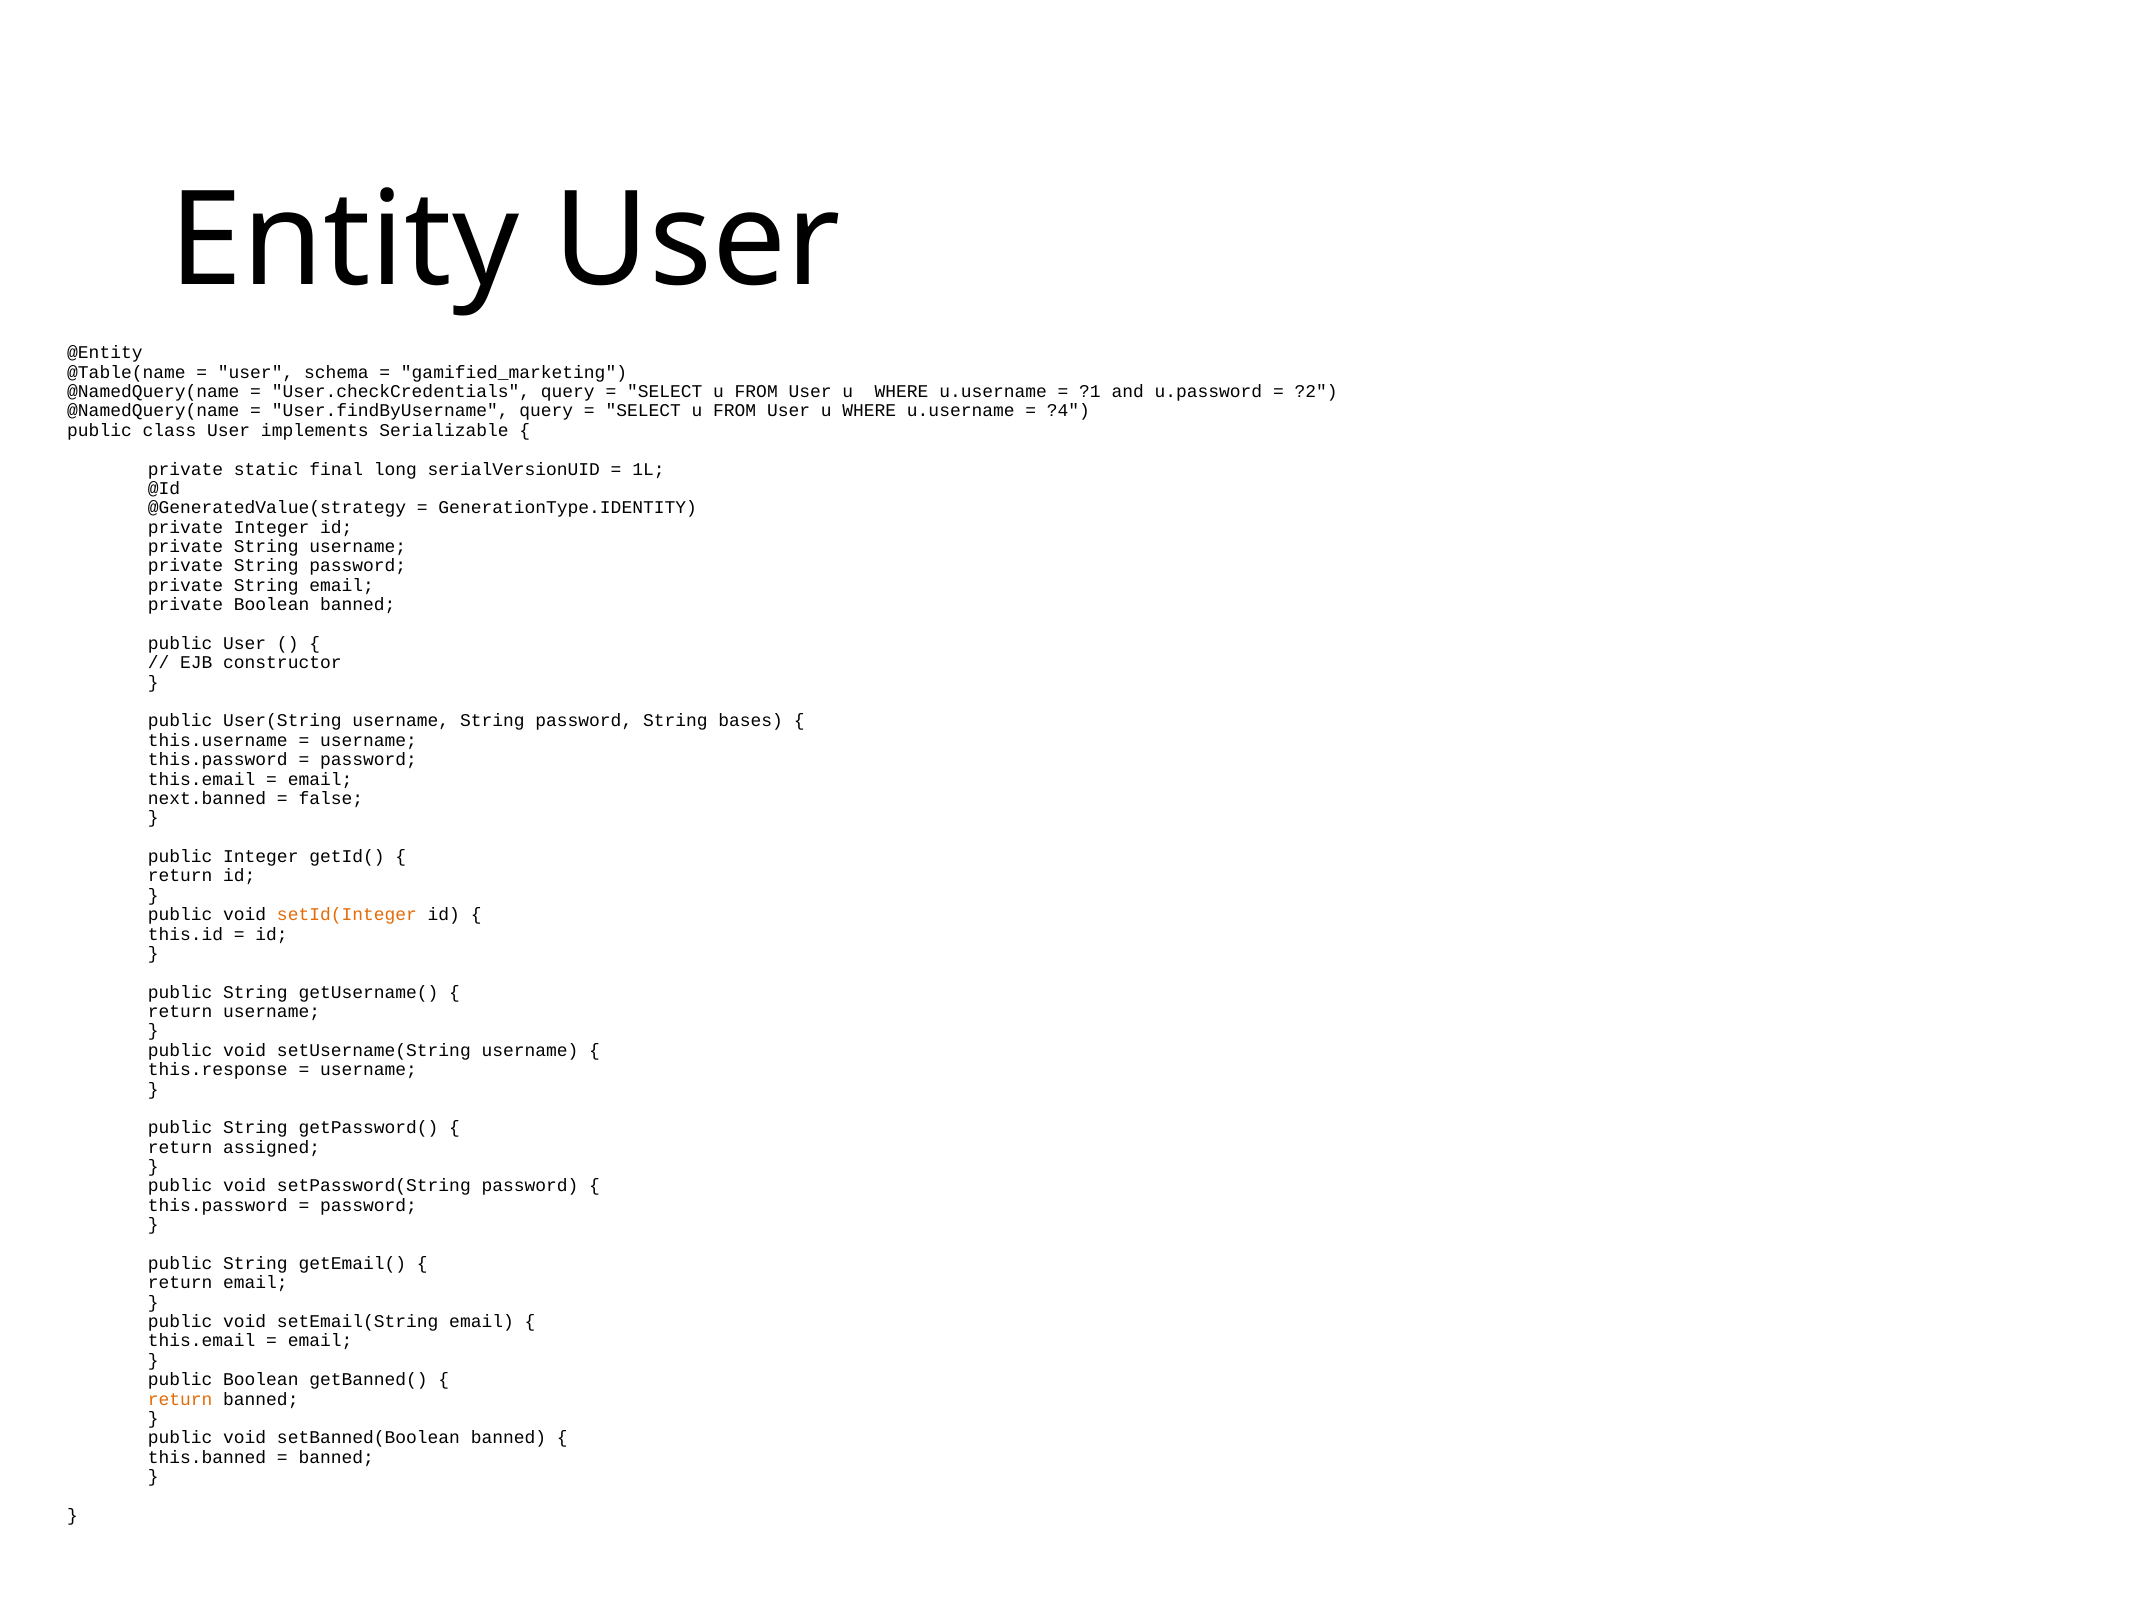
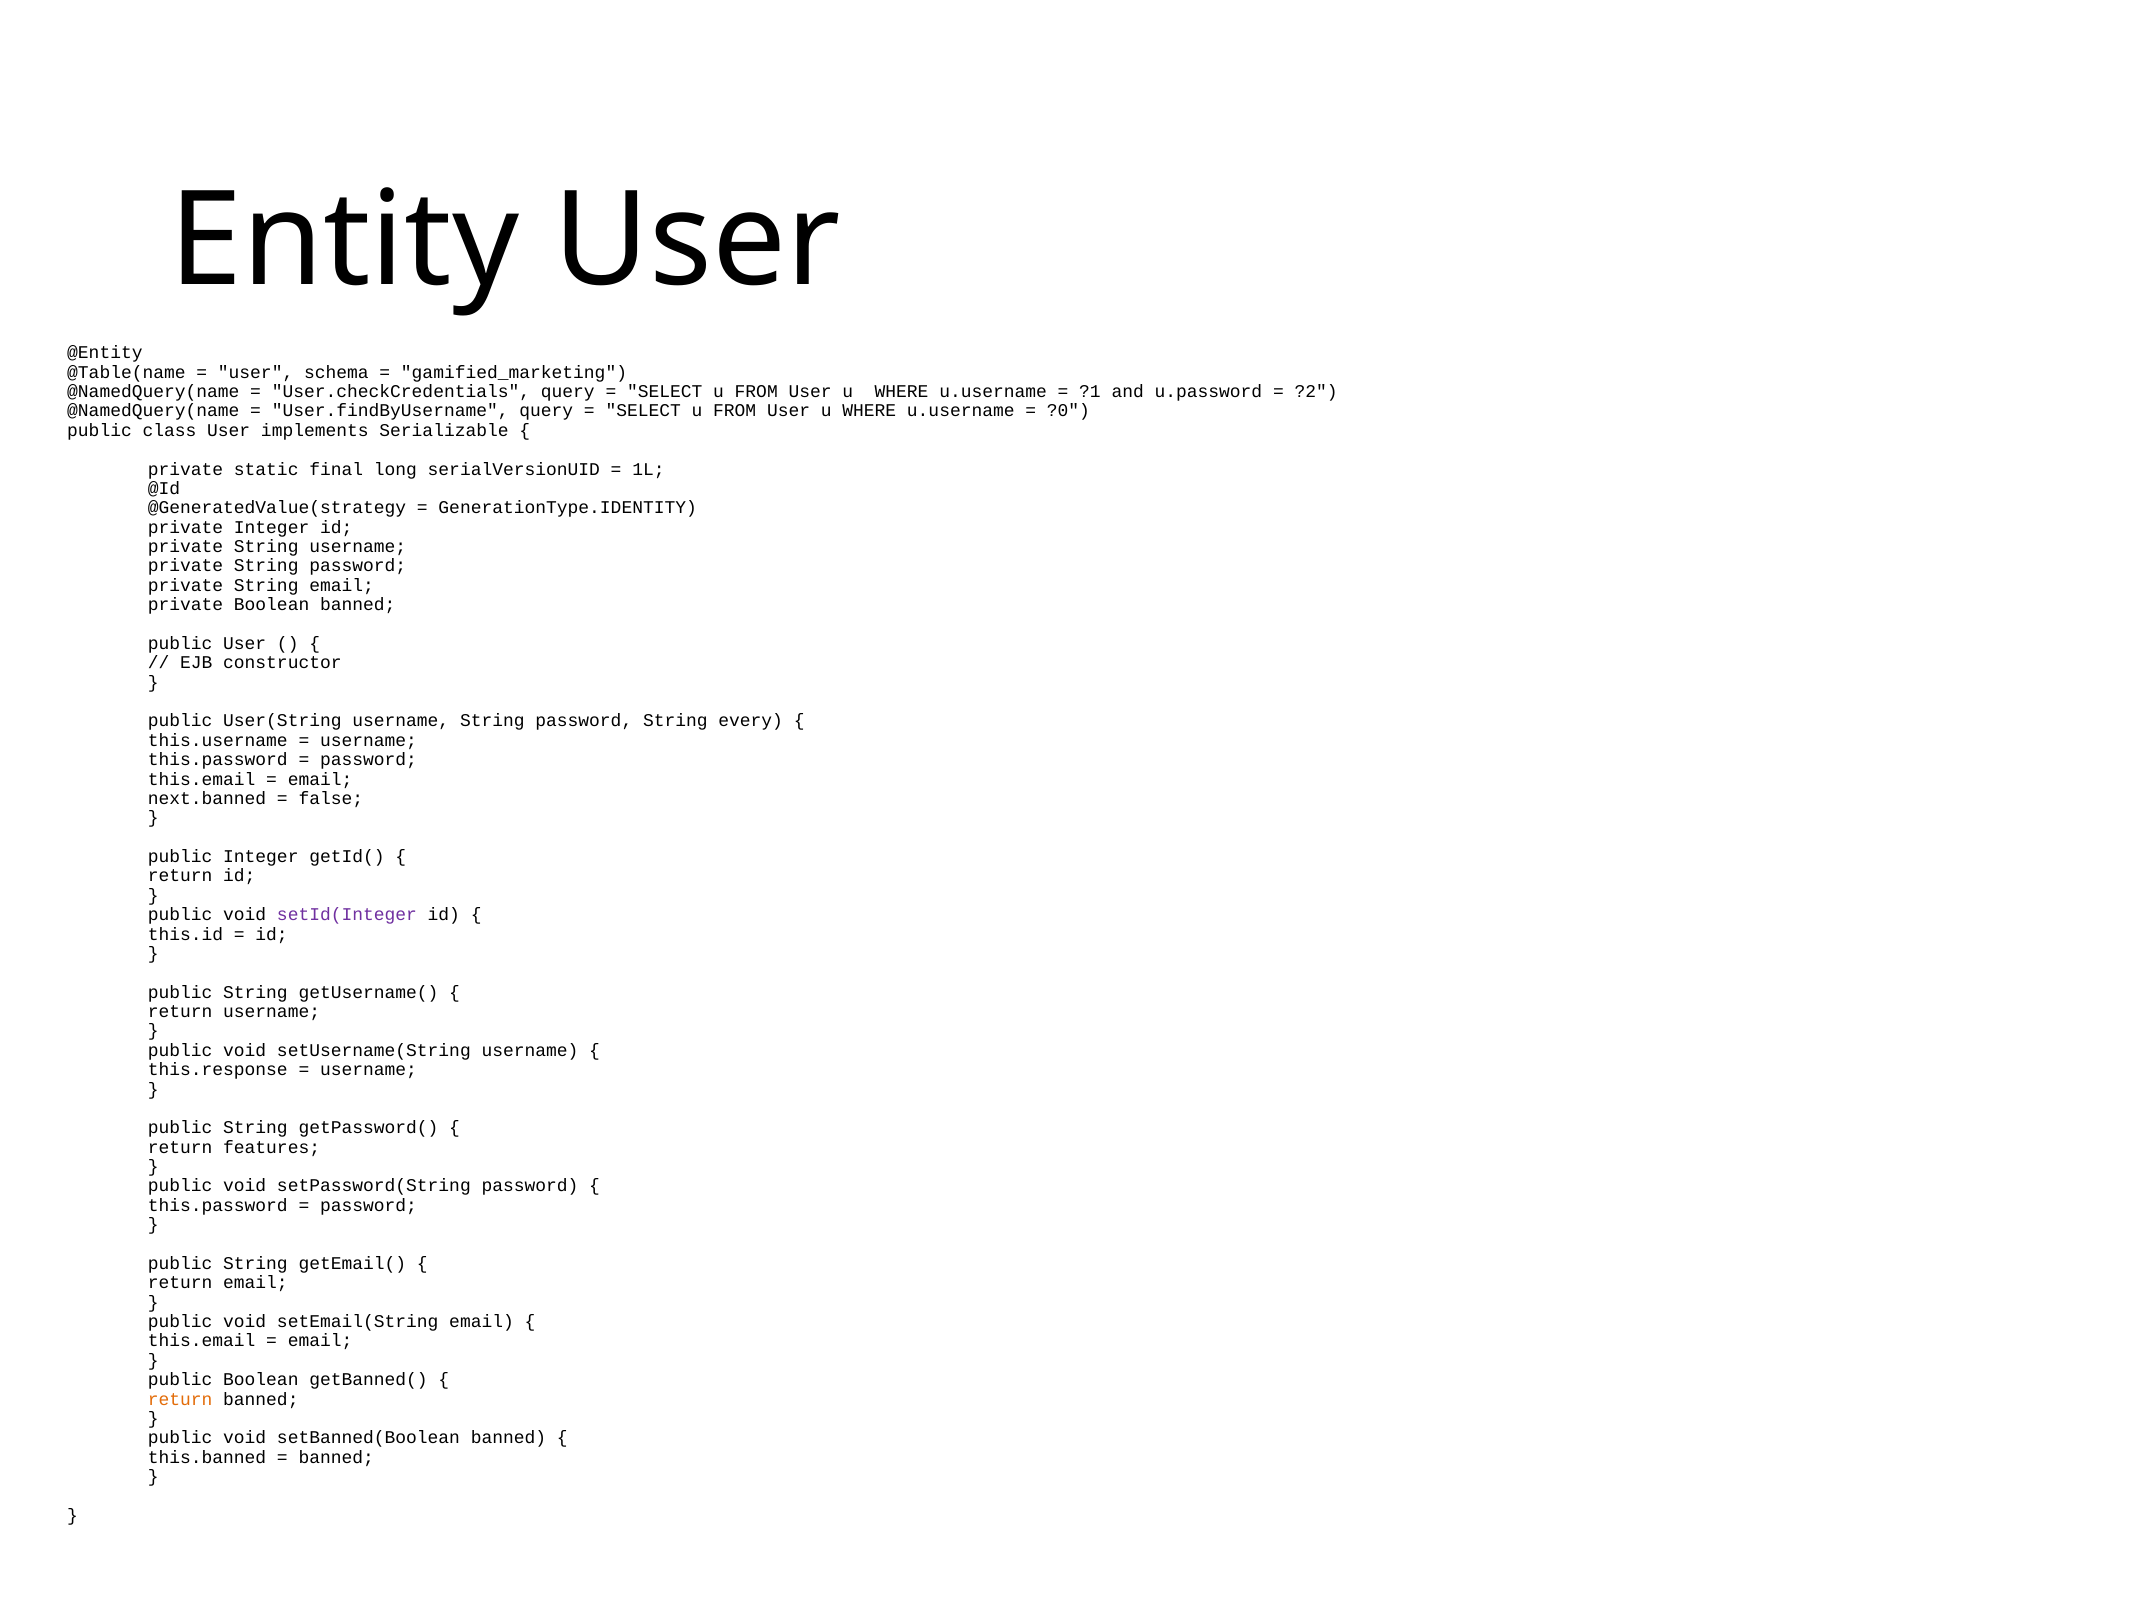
?4: ?4 -> ?0 (1068, 411)
bases: bases -> every (751, 721)
setId(Integer colour: orange -> purple (347, 915)
assigned: assigned -> features (272, 1148)
